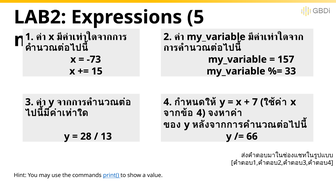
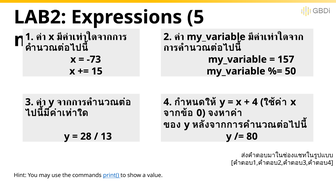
33: 33 -> 50 (290, 71)
7: 7 -> 4 (255, 102)
4: 4 -> 0 (201, 113)
66: 66 -> 80 (252, 136)
